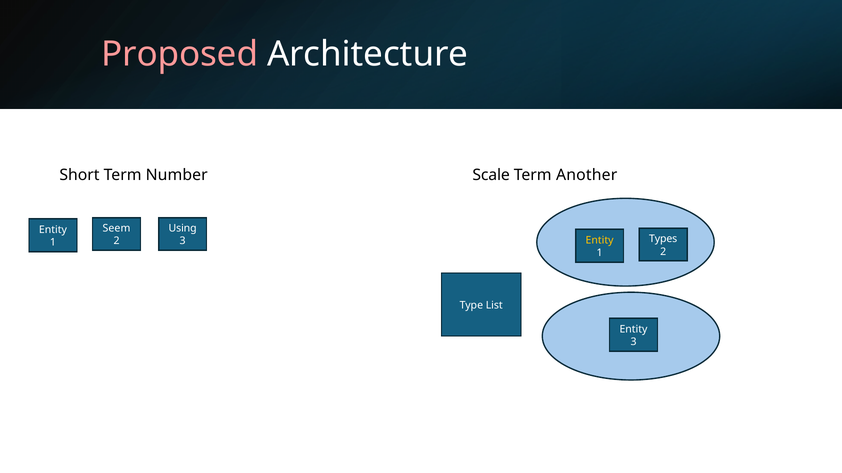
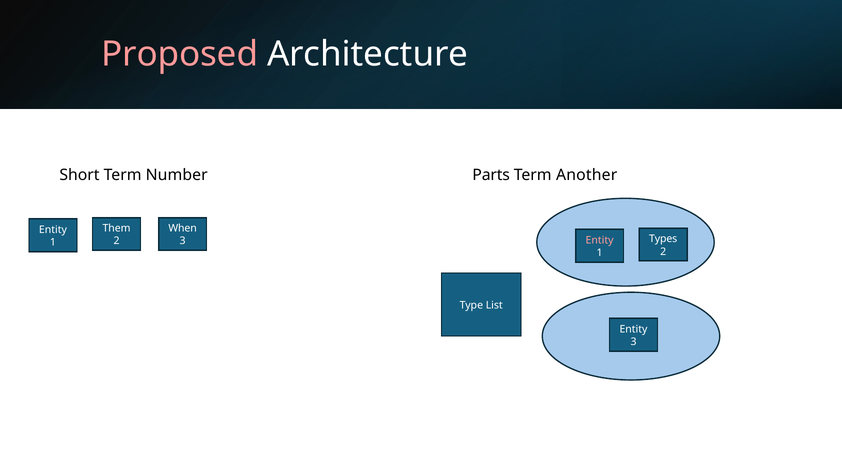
Scale: Scale -> Parts (491, 175)
Seem: Seem -> Them (117, 229)
Using: Using -> When (183, 229)
Entity colour: yellow -> pink (600, 240)
